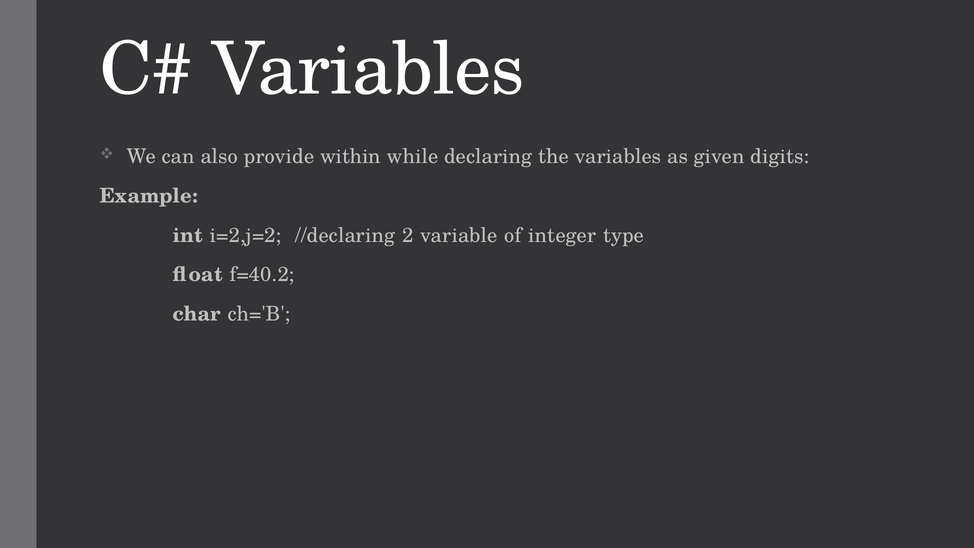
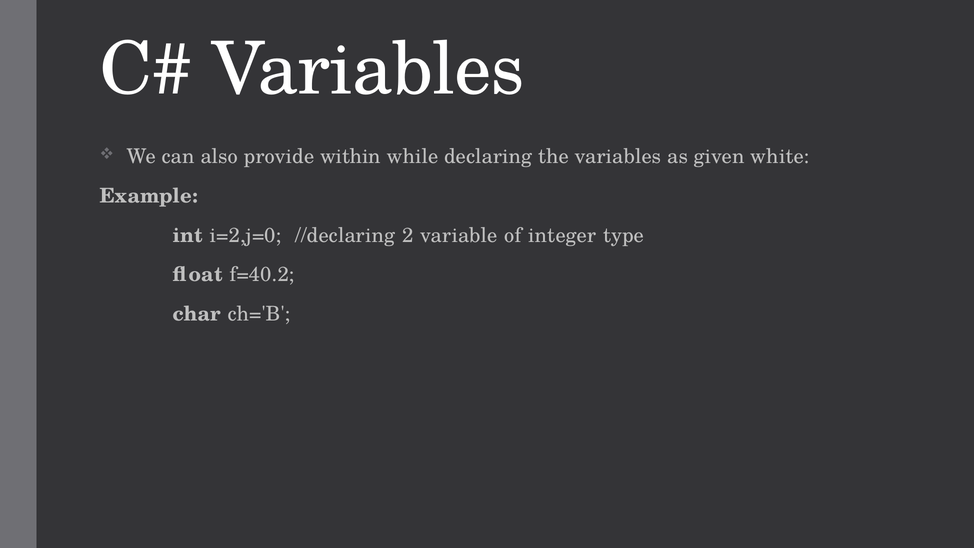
digits: digits -> white (780, 156)
i=2,j=2: i=2,j=2 -> i=2,j=0 (246, 235)
